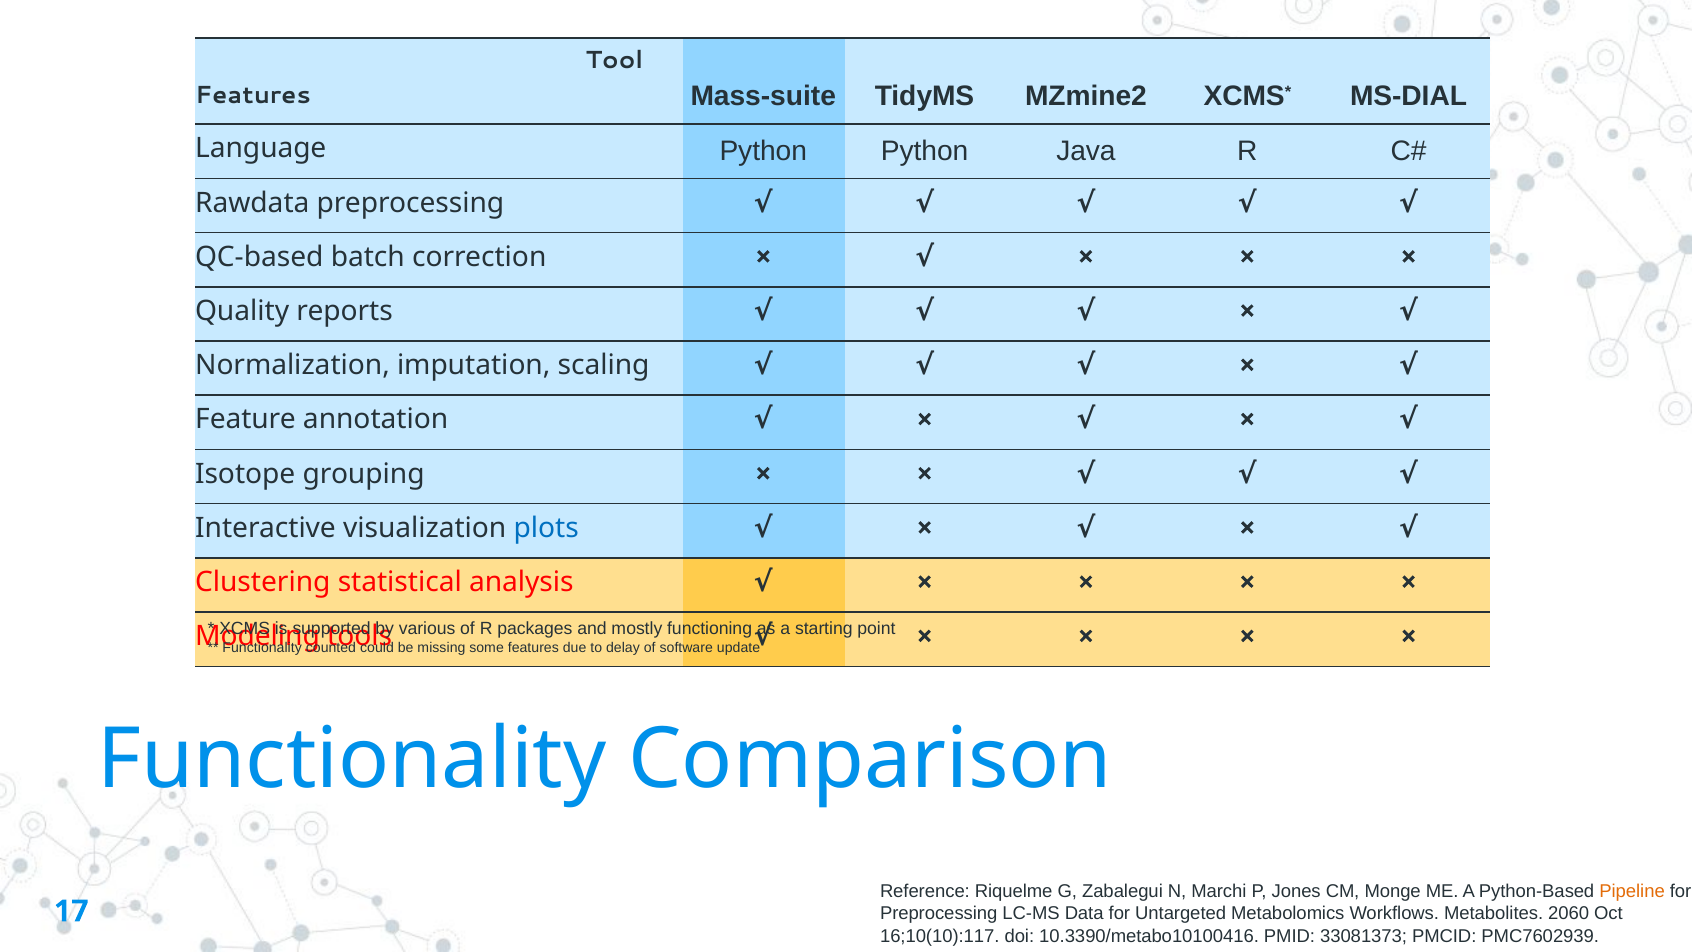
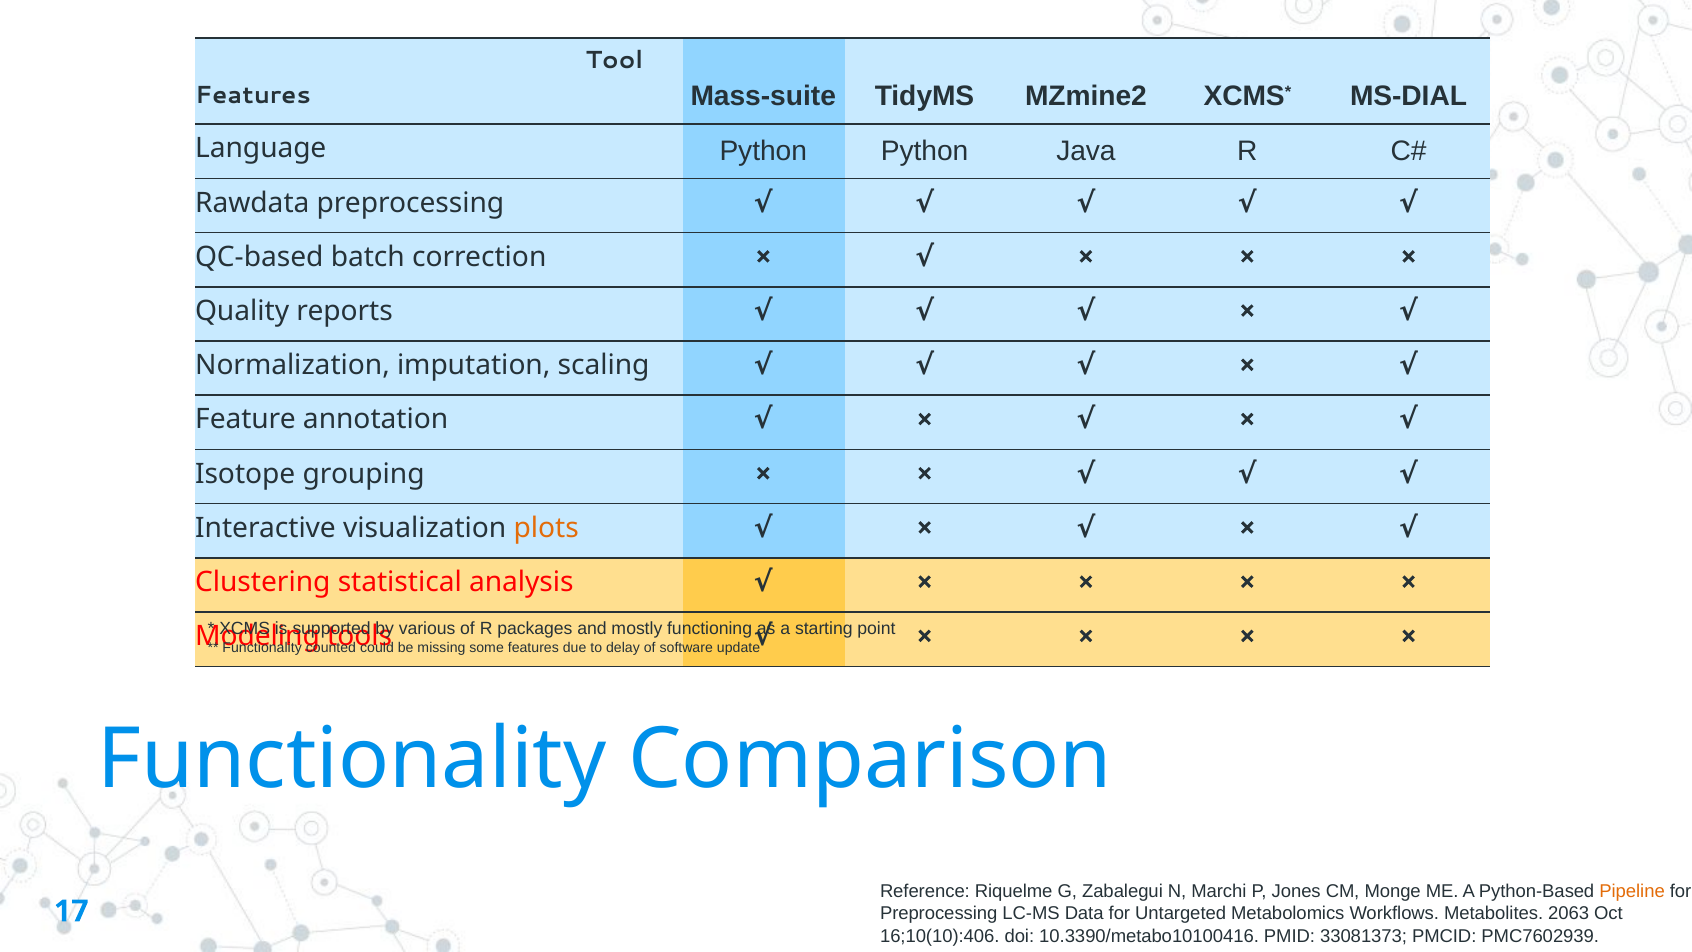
plots colour: blue -> orange (546, 528)
2060: 2060 -> 2063 (1569, 914)
16;10(10):117: 16;10(10):117 -> 16;10(10):406 (940, 936)
